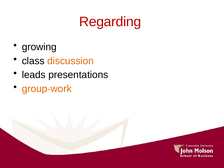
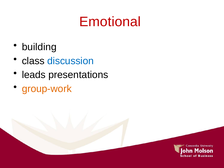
Regarding: Regarding -> Emotional (110, 22)
growing: growing -> building (39, 47)
discussion colour: orange -> blue (71, 61)
